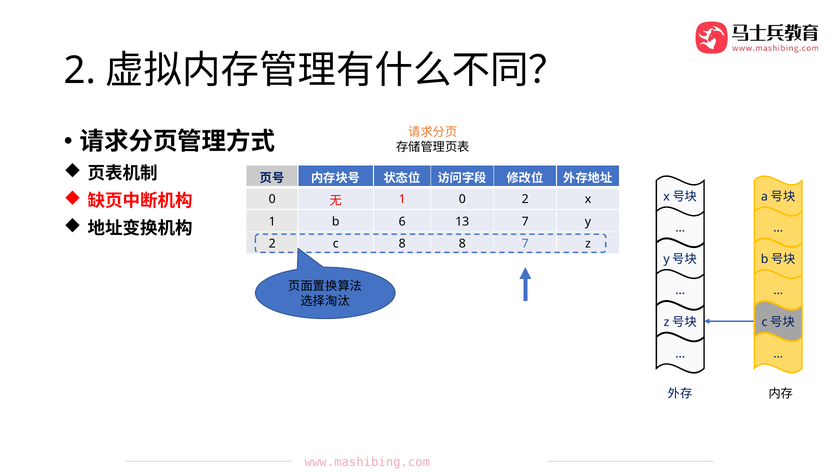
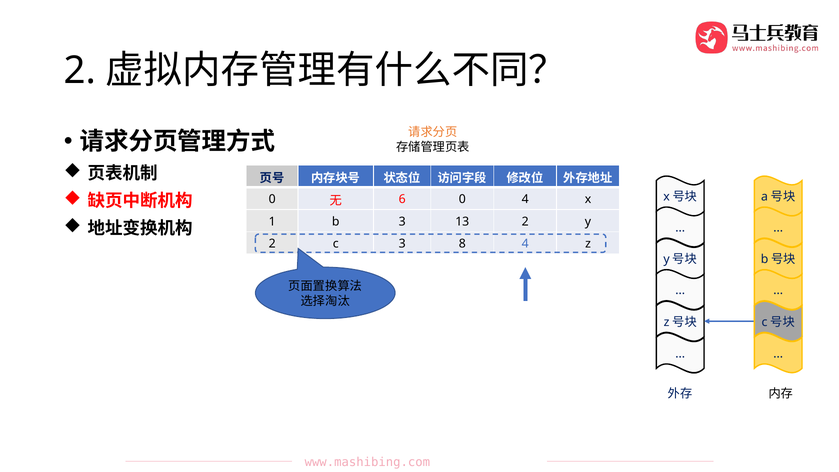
1: 1 -> 6 (402, 199)
0 2: 2 -> 4 (525, 199)
b 6: 6 -> 3 (402, 222)
13 7: 7 -> 2 (525, 222)
8: 8 -> 3 (402, 244)
8 7: 7 -> 4 (525, 244)
